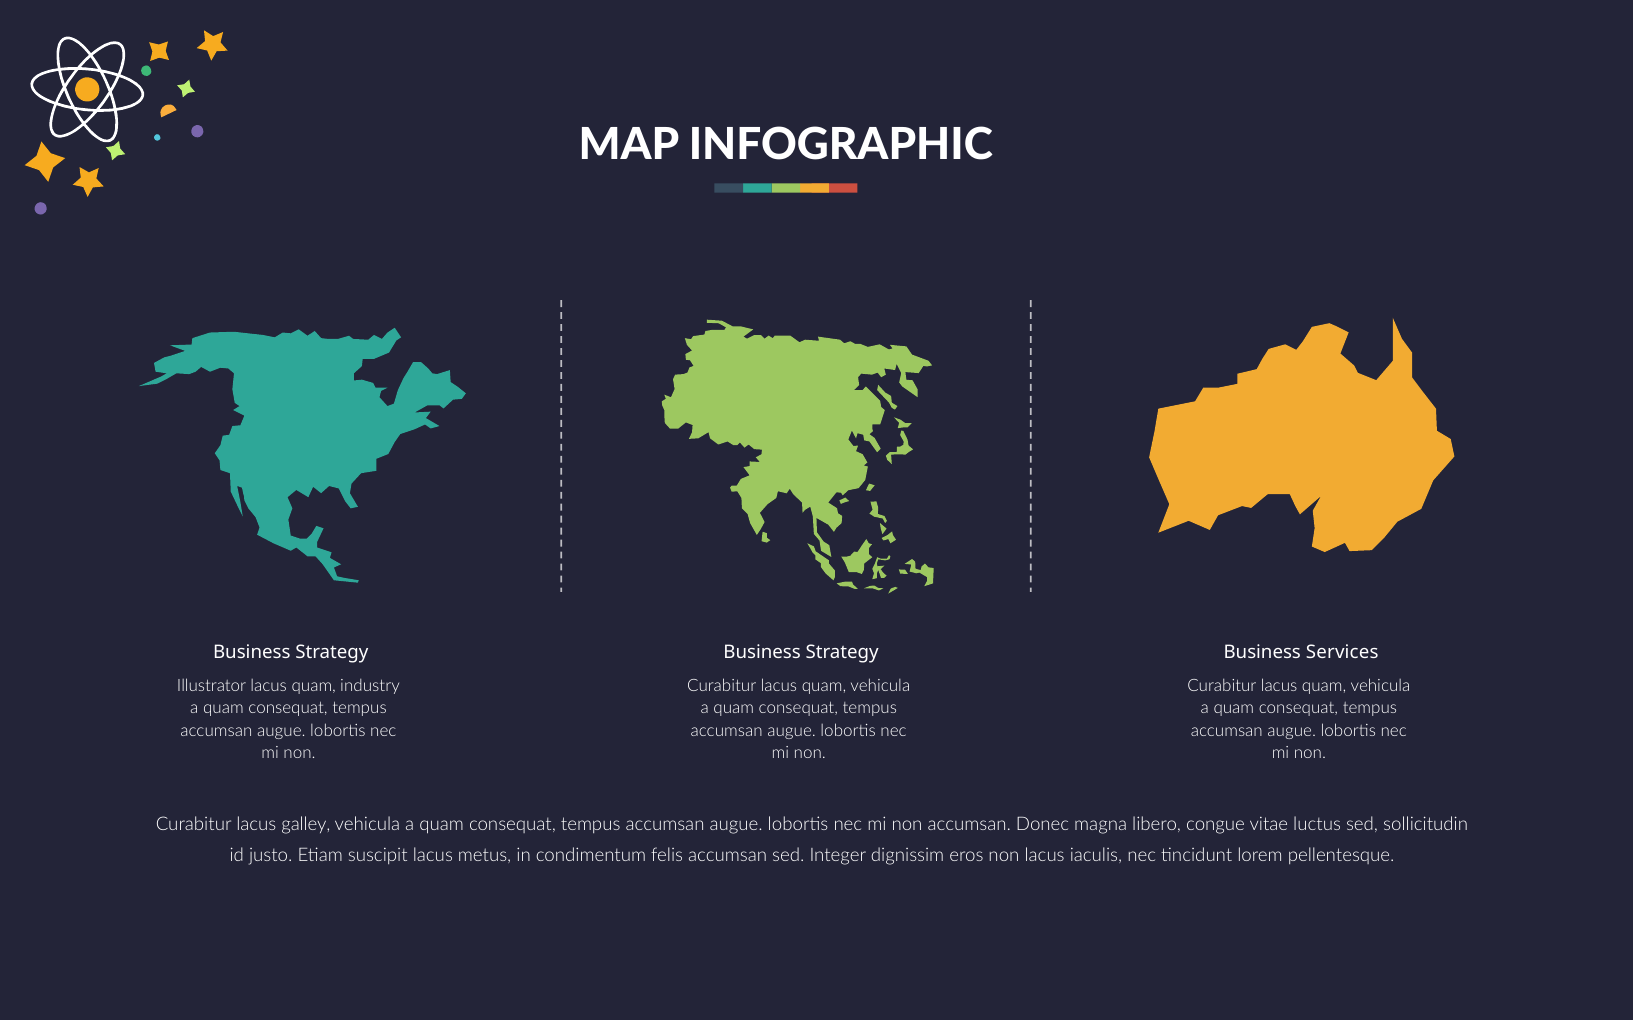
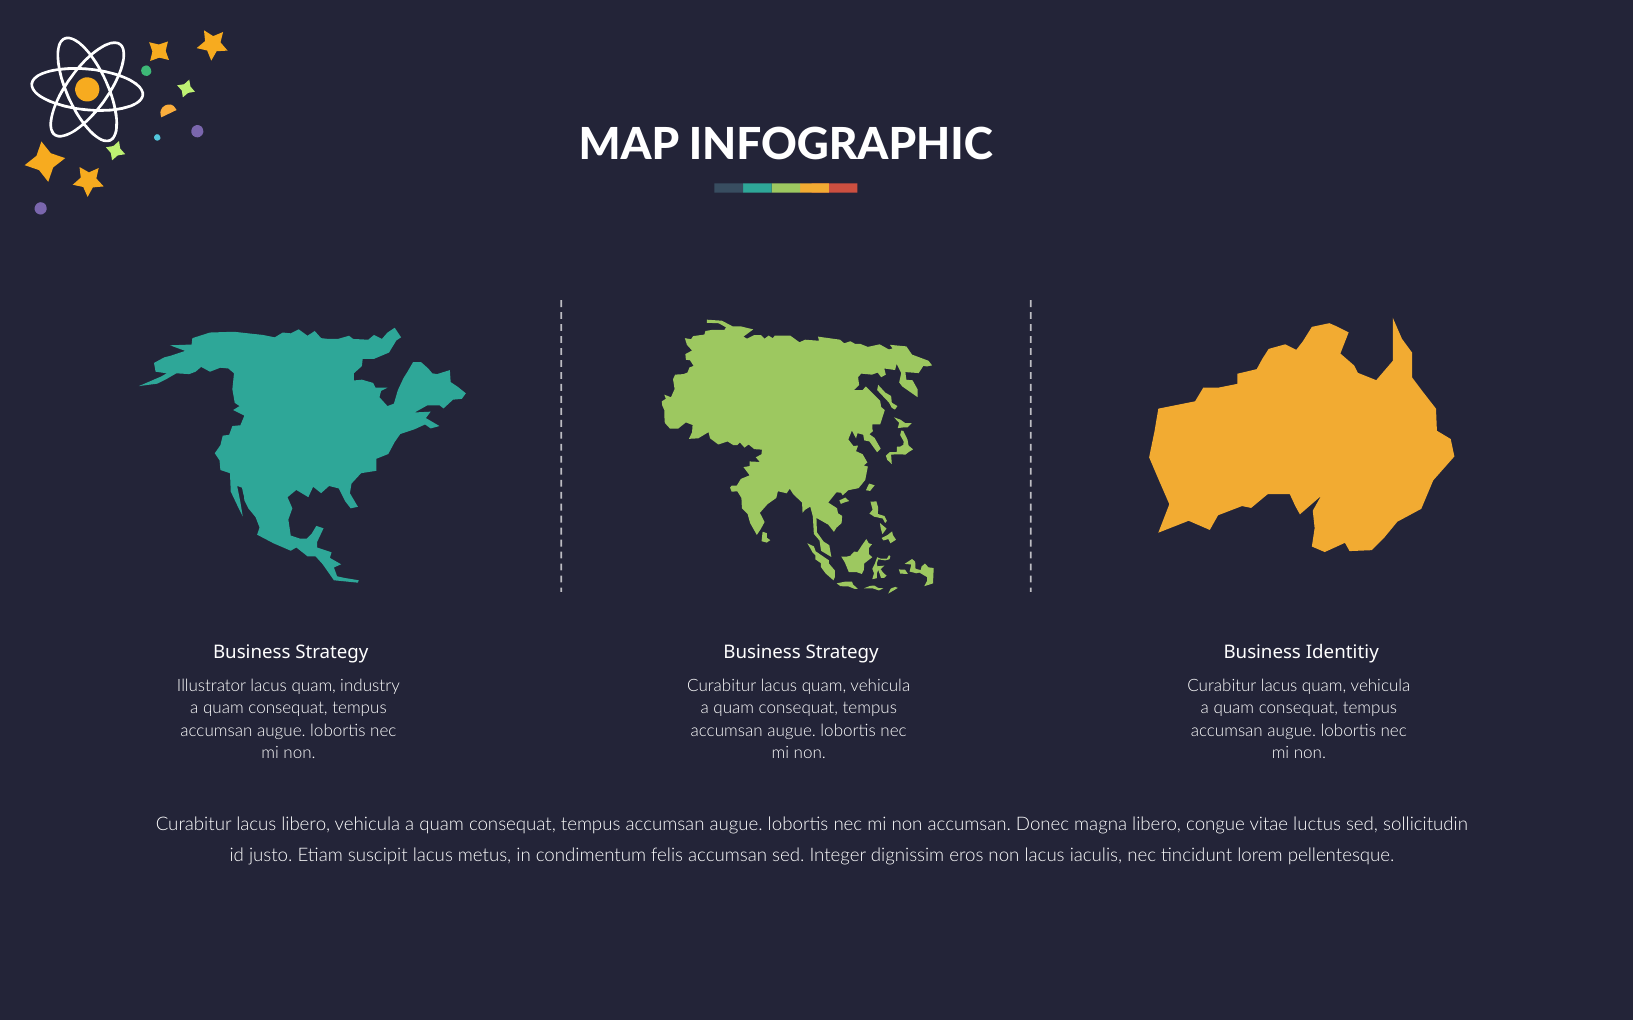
Services: Services -> Identitiy (1342, 653)
lacus galley: galley -> libero (306, 824)
